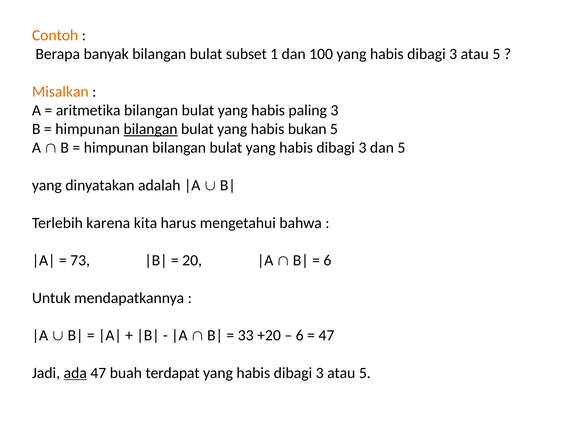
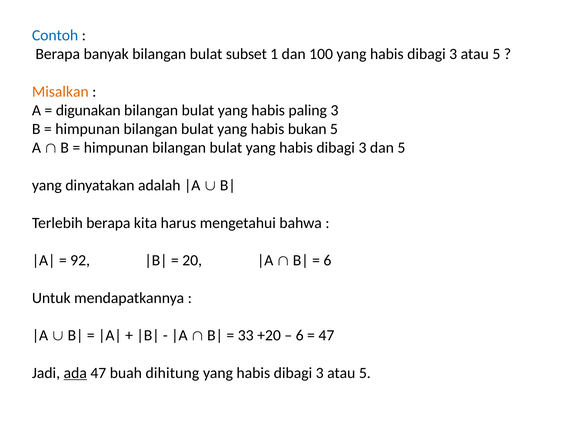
Contoh colour: orange -> blue (55, 35)
aritmetika: aritmetika -> digunakan (88, 110)
bilangan underline: present -> none (151, 129)
Terlebih karena: karena -> berapa (108, 223)
73: 73 -> 92 (80, 261)
terdapat: terdapat -> dihitung (172, 373)
